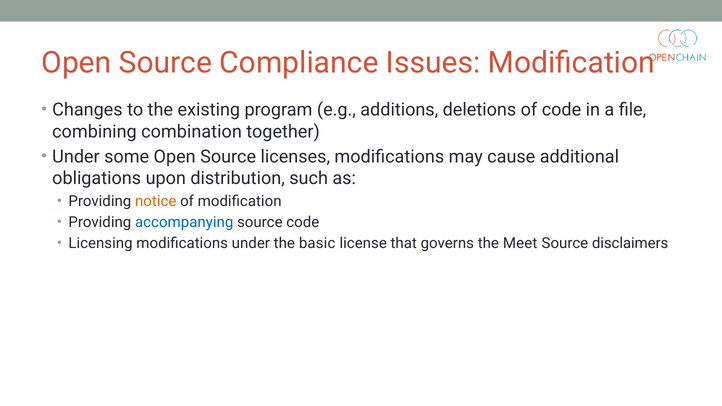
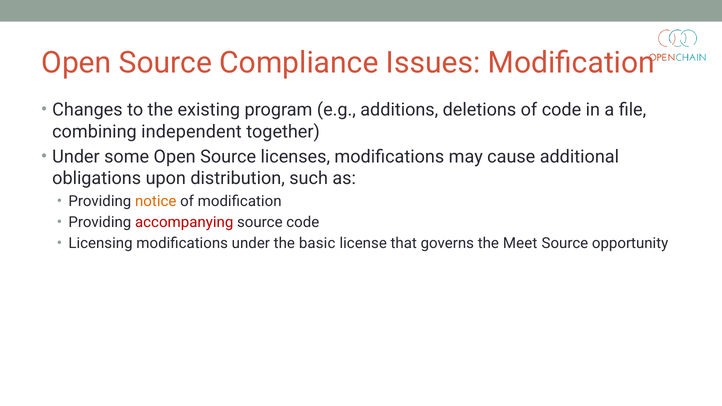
combination: combination -> independent (191, 132)
accompanying colour: blue -> red (184, 222)
disclaimers: disclaimers -> opportunity (630, 243)
